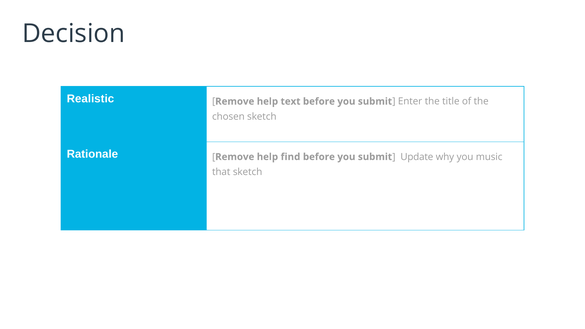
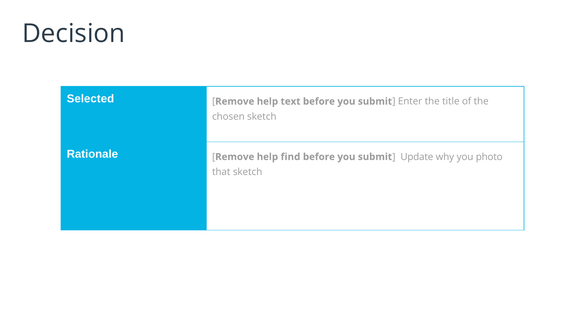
Realistic: Realistic -> Selected (90, 99)
music: music -> photo (489, 157)
